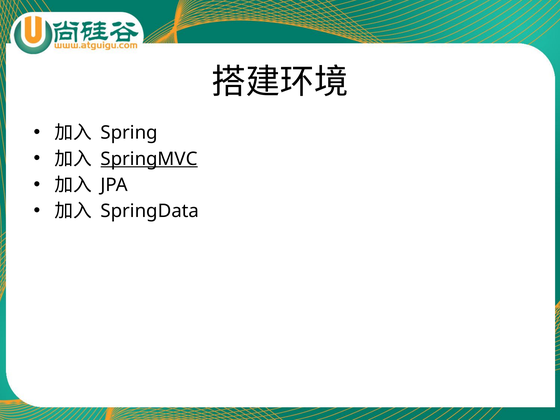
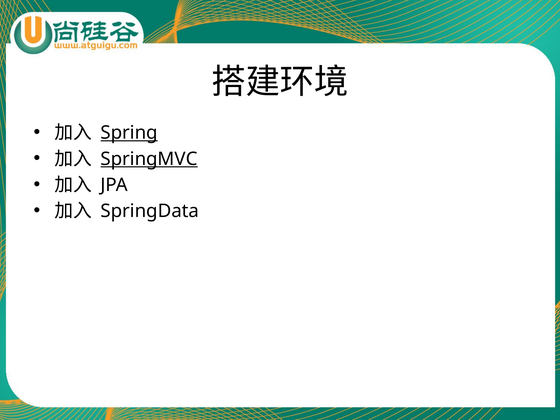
Spring underline: none -> present (129, 133)
